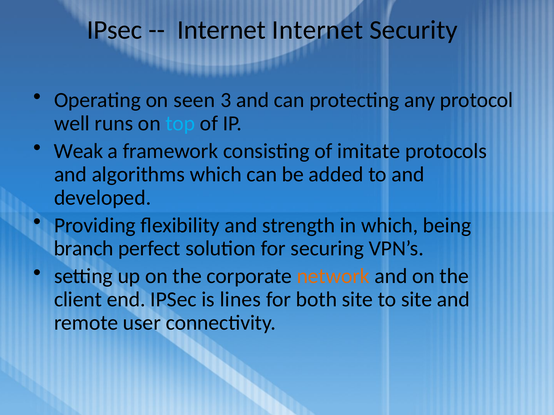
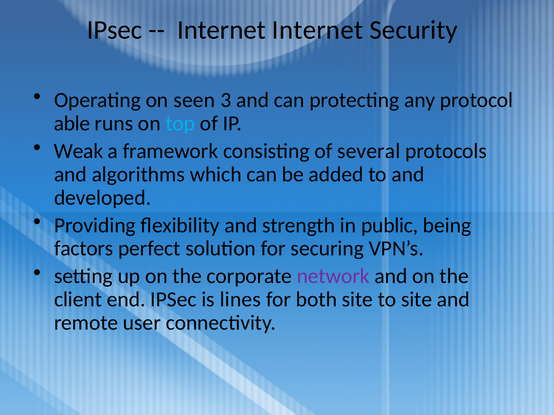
well: well -> able (72, 124)
imitate: imitate -> several (369, 151)
in which: which -> public (390, 226)
branch: branch -> factors (84, 249)
network colour: orange -> purple (333, 276)
